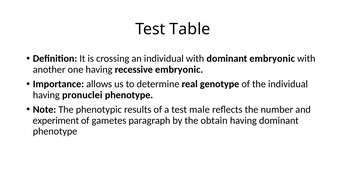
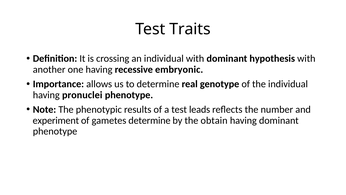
Table: Table -> Traits (190, 29)
dominant embryonic: embryonic -> hypothesis (272, 58)
male: male -> leads (200, 109)
gametes paragraph: paragraph -> determine (149, 120)
